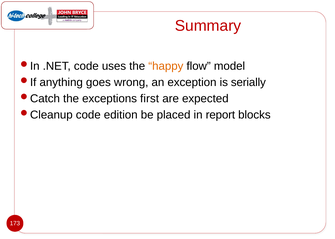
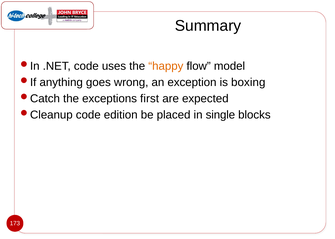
Summary colour: red -> black (208, 26)
serially: serially -> boxing (248, 82)
report: report -> single (220, 115)
